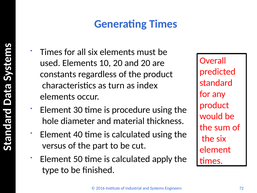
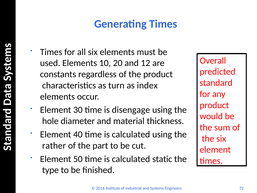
and 20: 20 -> 12 (146, 63)
procedure: procedure -> disengage (131, 110)
versus: versus -> rather (54, 145)
apply: apply -> static (162, 159)
